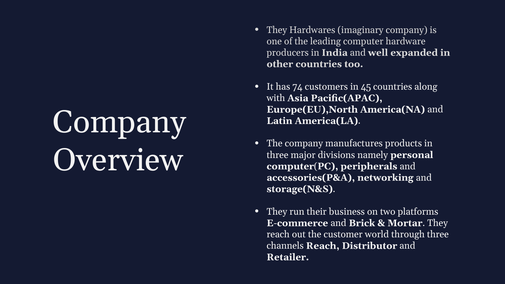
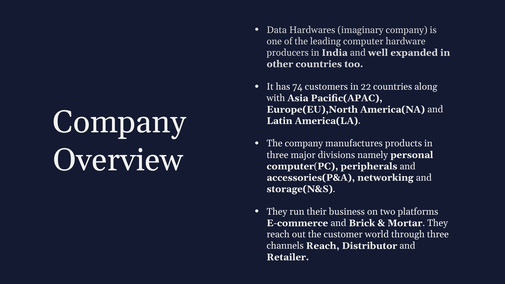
They: They -> Data (277, 30)
45: 45 -> 22 (366, 87)
